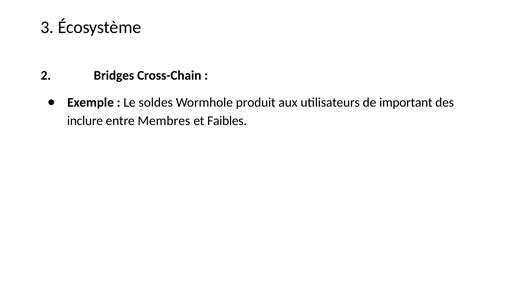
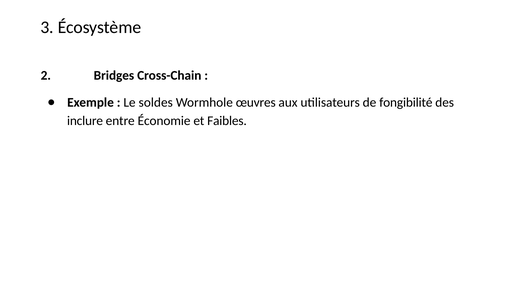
produit: produit -> œuvres (256, 103)
important: important -> fongibilité (406, 103)
Membres: Membres -> Économie (164, 121)
